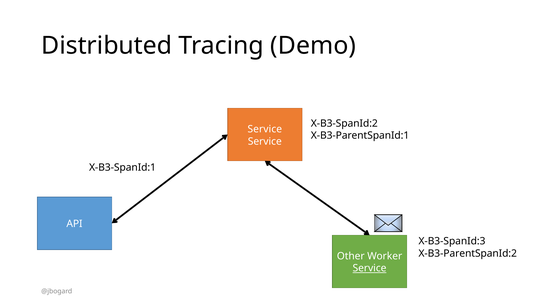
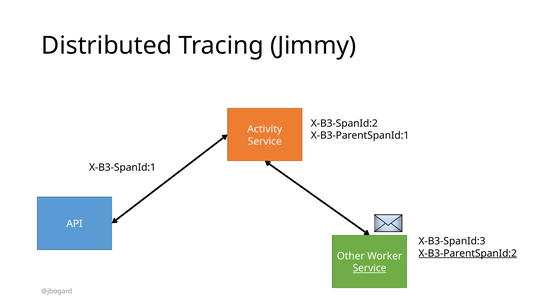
Demo: Demo -> Jimmy (313, 46)
Service: Service -> Activity (265, 129)
X-B3-ParentSpanId:2 underline: none -> present (468, 253)
